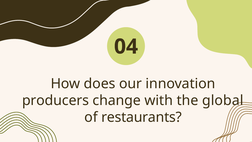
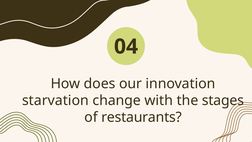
producers: producers -> starvation (55, 100)
global: global -> stages (223, 100)
